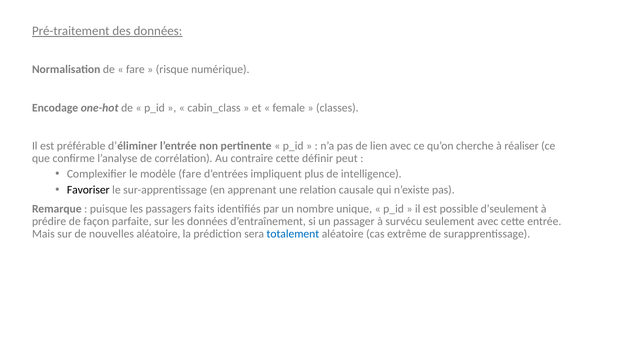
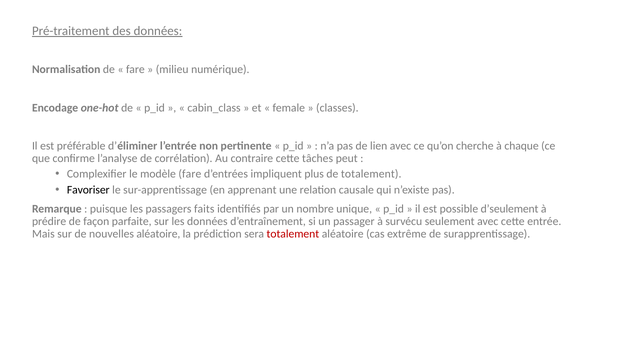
risque: risque -> milieu (172, 70)
réaliser: réaliser -> chaque (522, 146)
définir: définir -> tâches (318, 158)
de intelligence: intelligence -> totalement (371, 174)
totalement colour: blue -> red (293, 234)
